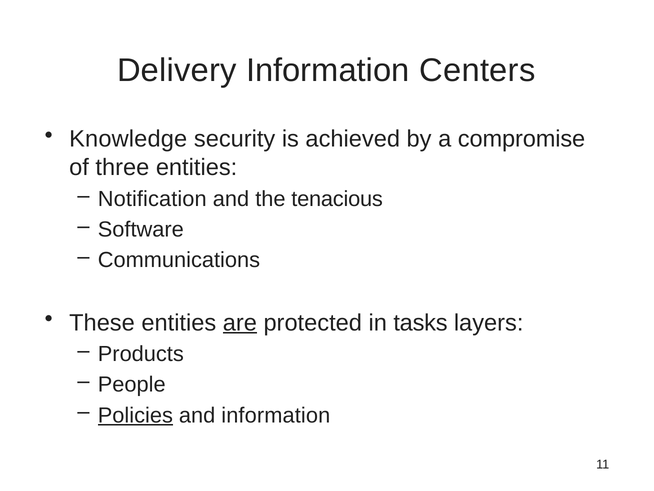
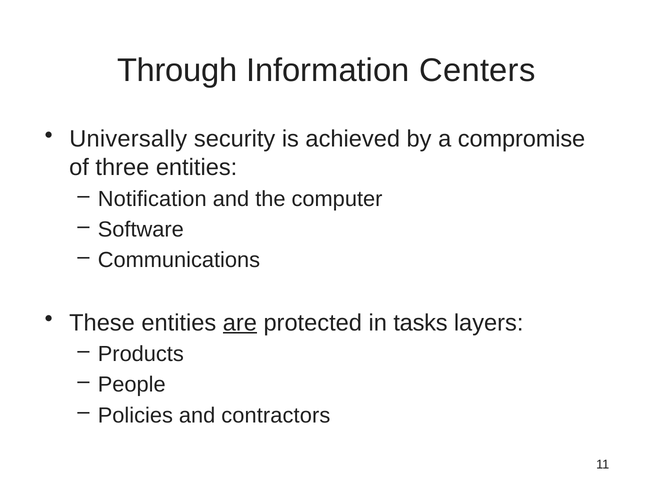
Delivery: Delivery -> Through (177, 70)
Knowledge: Knowledge -> Universally (128, 139)
tenacious: tenacious -> computer (337, 199)
Policies underline: present -> none (135, 415)
and information: information -> contractors (276, 415)
